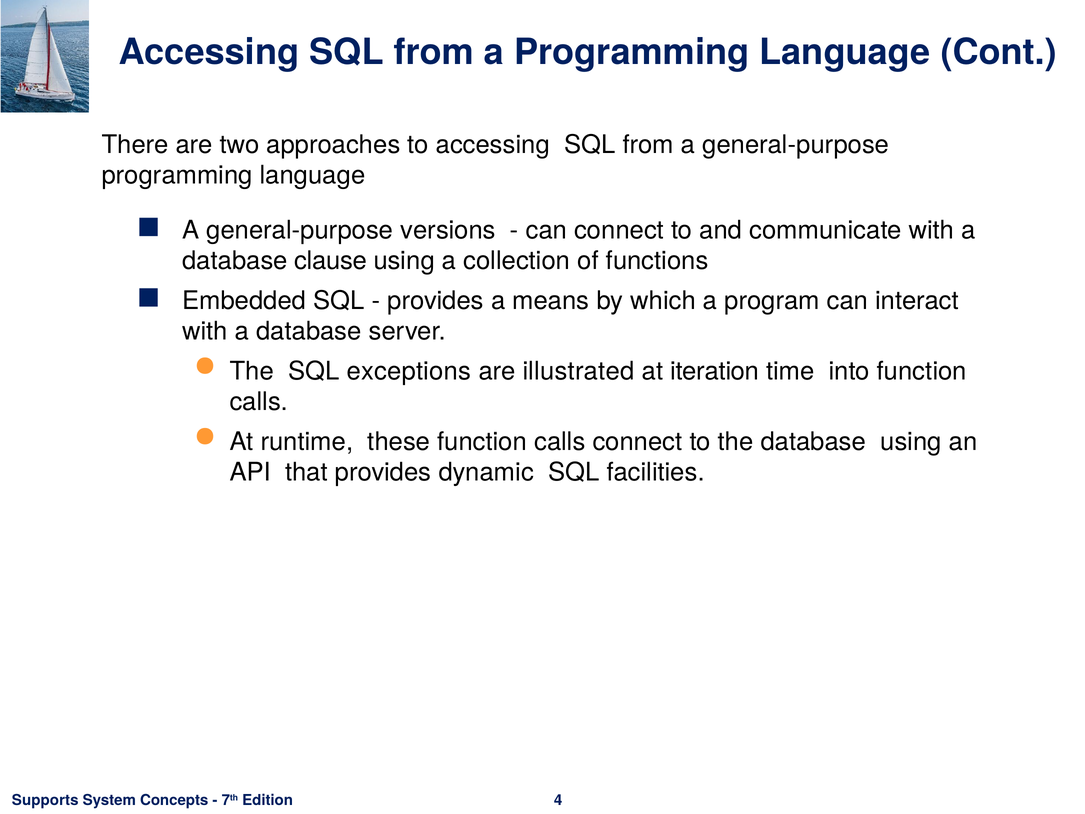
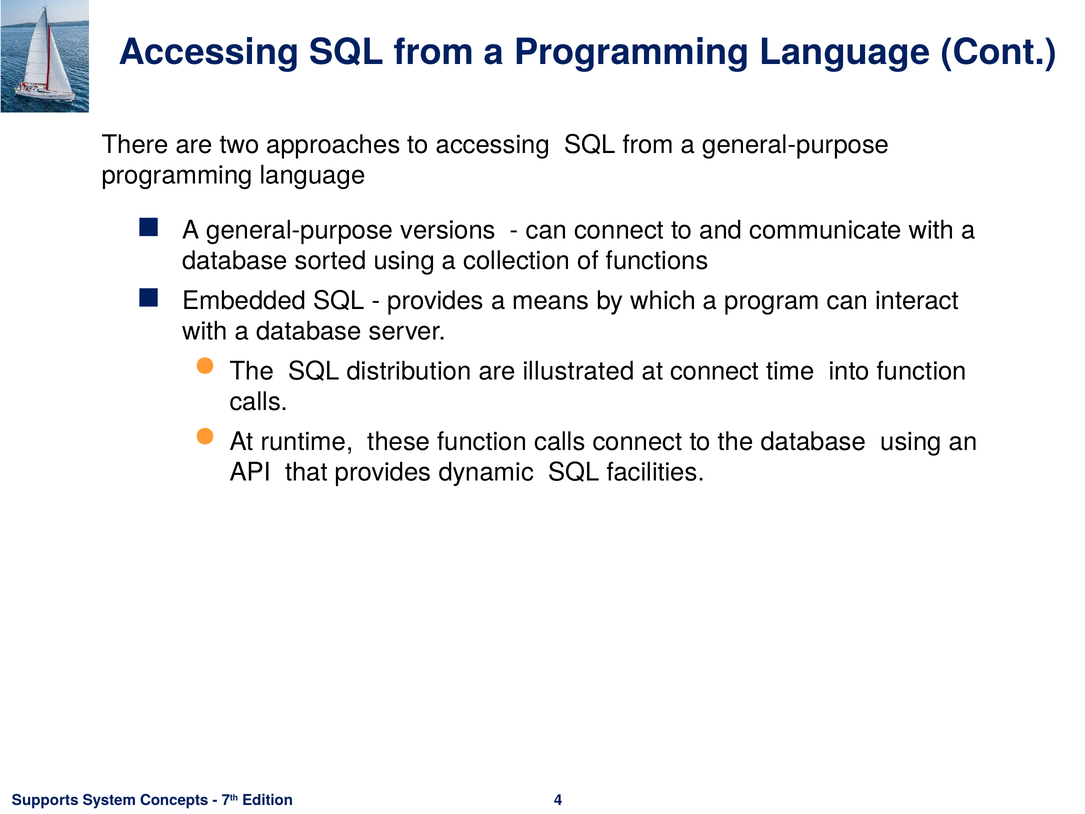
clause: clause -> sorted (331, 261)
exceptions: exceptions -> distribution (409, 371)
at iteration: iteration -> connect (715, 371)
